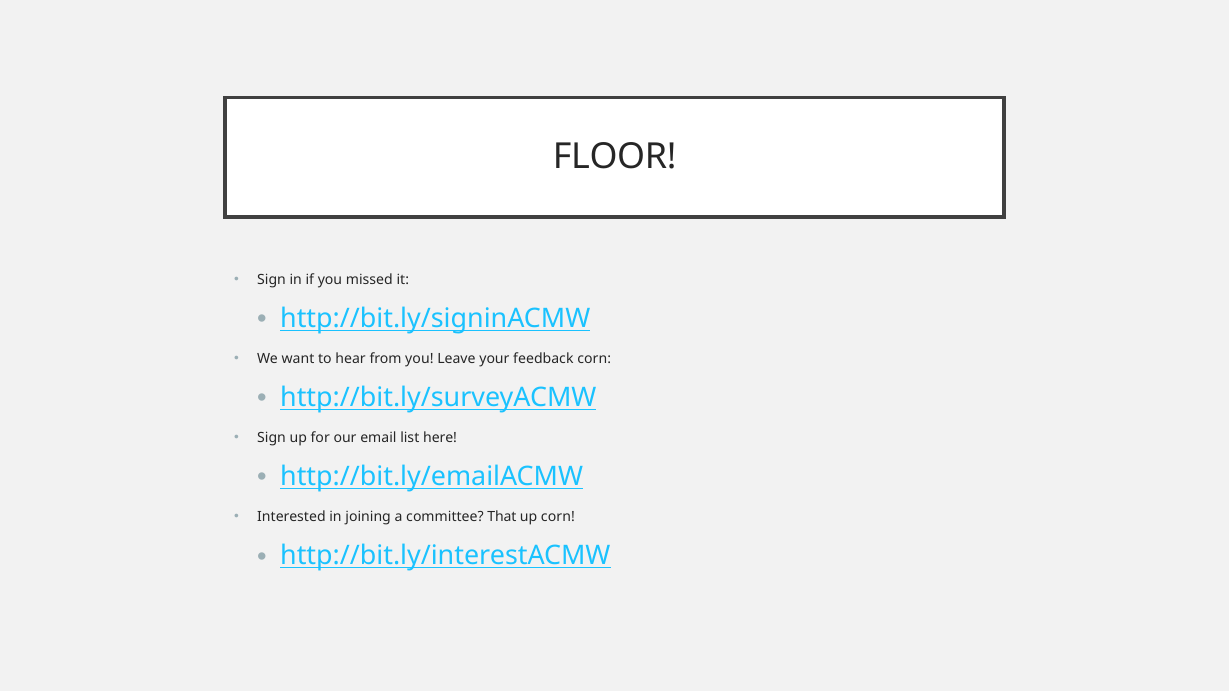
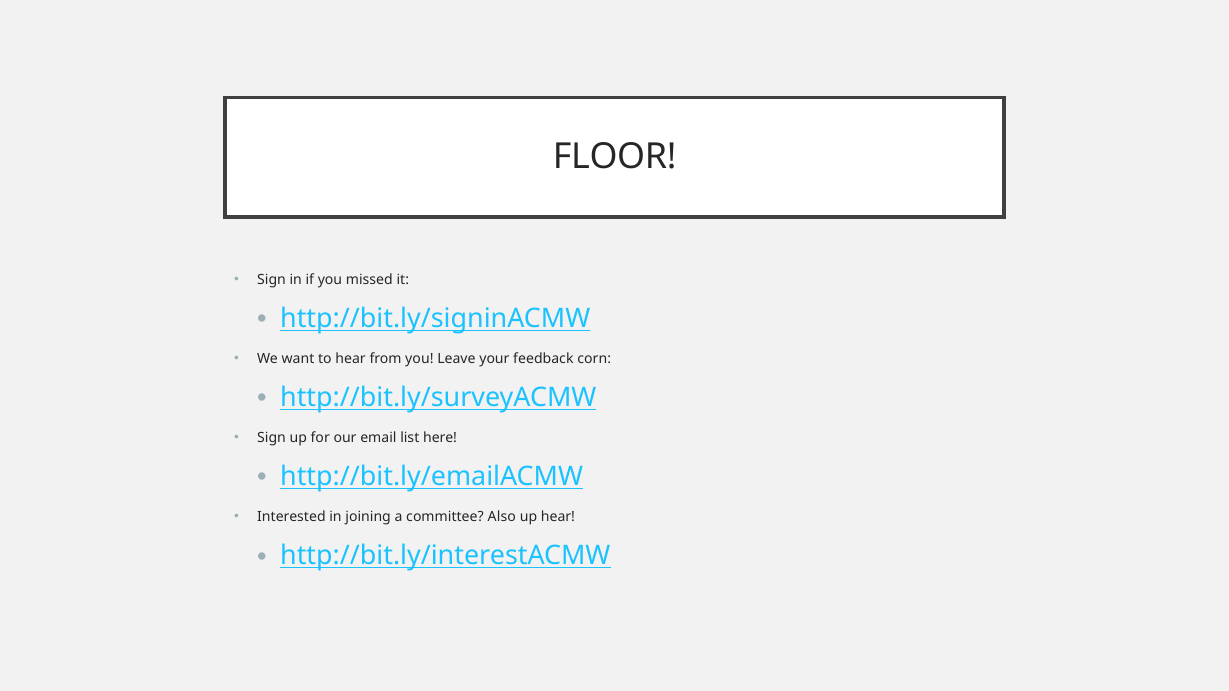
That: That -> Also (502, 517)
up corn: corn -> hear (558, 517)
